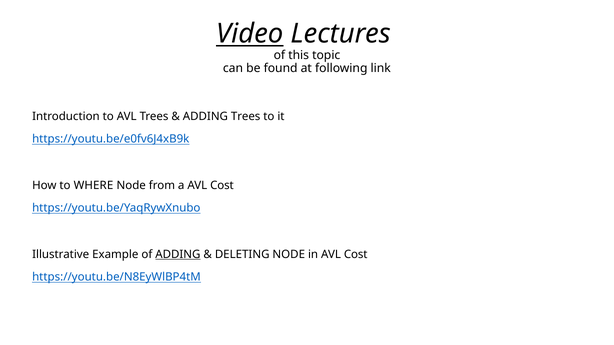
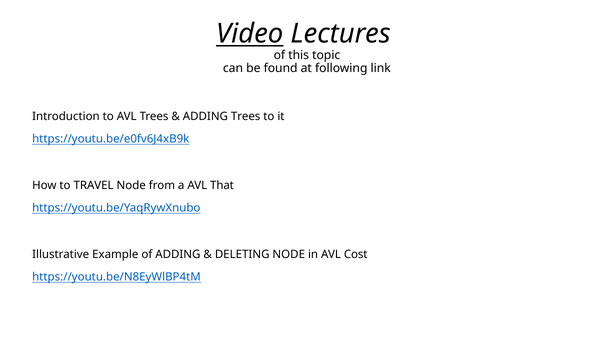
WHERE: WHERE -> TRAVEL (94, 186)
a AVL Cost: Cost -> That (222, 186)
ADDING underline: present -> none (178, 255)
